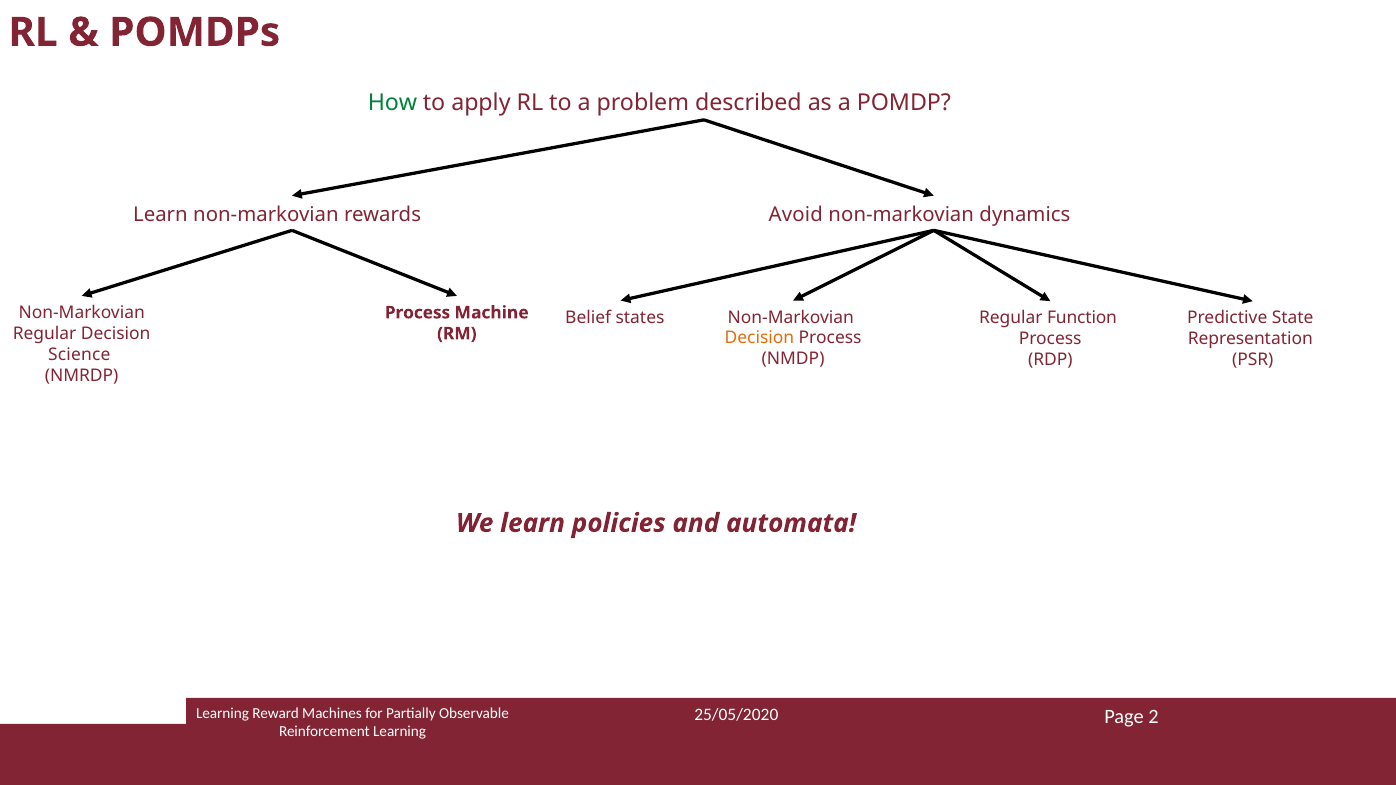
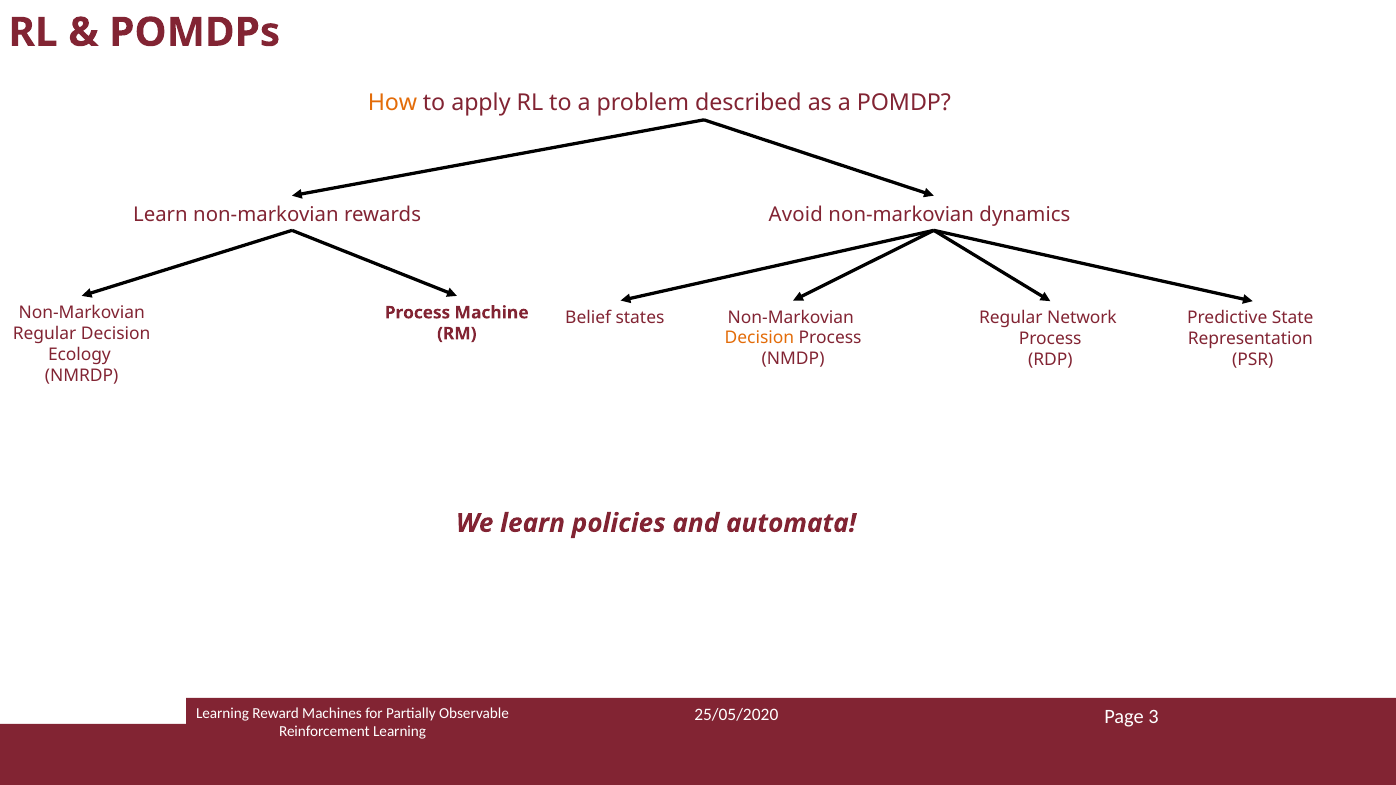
How colour: green -> orange (393, 102)
Function: Function -> Network (1082, 318)
Science: Science -> Ecology (79, 355)
2: 2 -> 3 (1153, 717)
